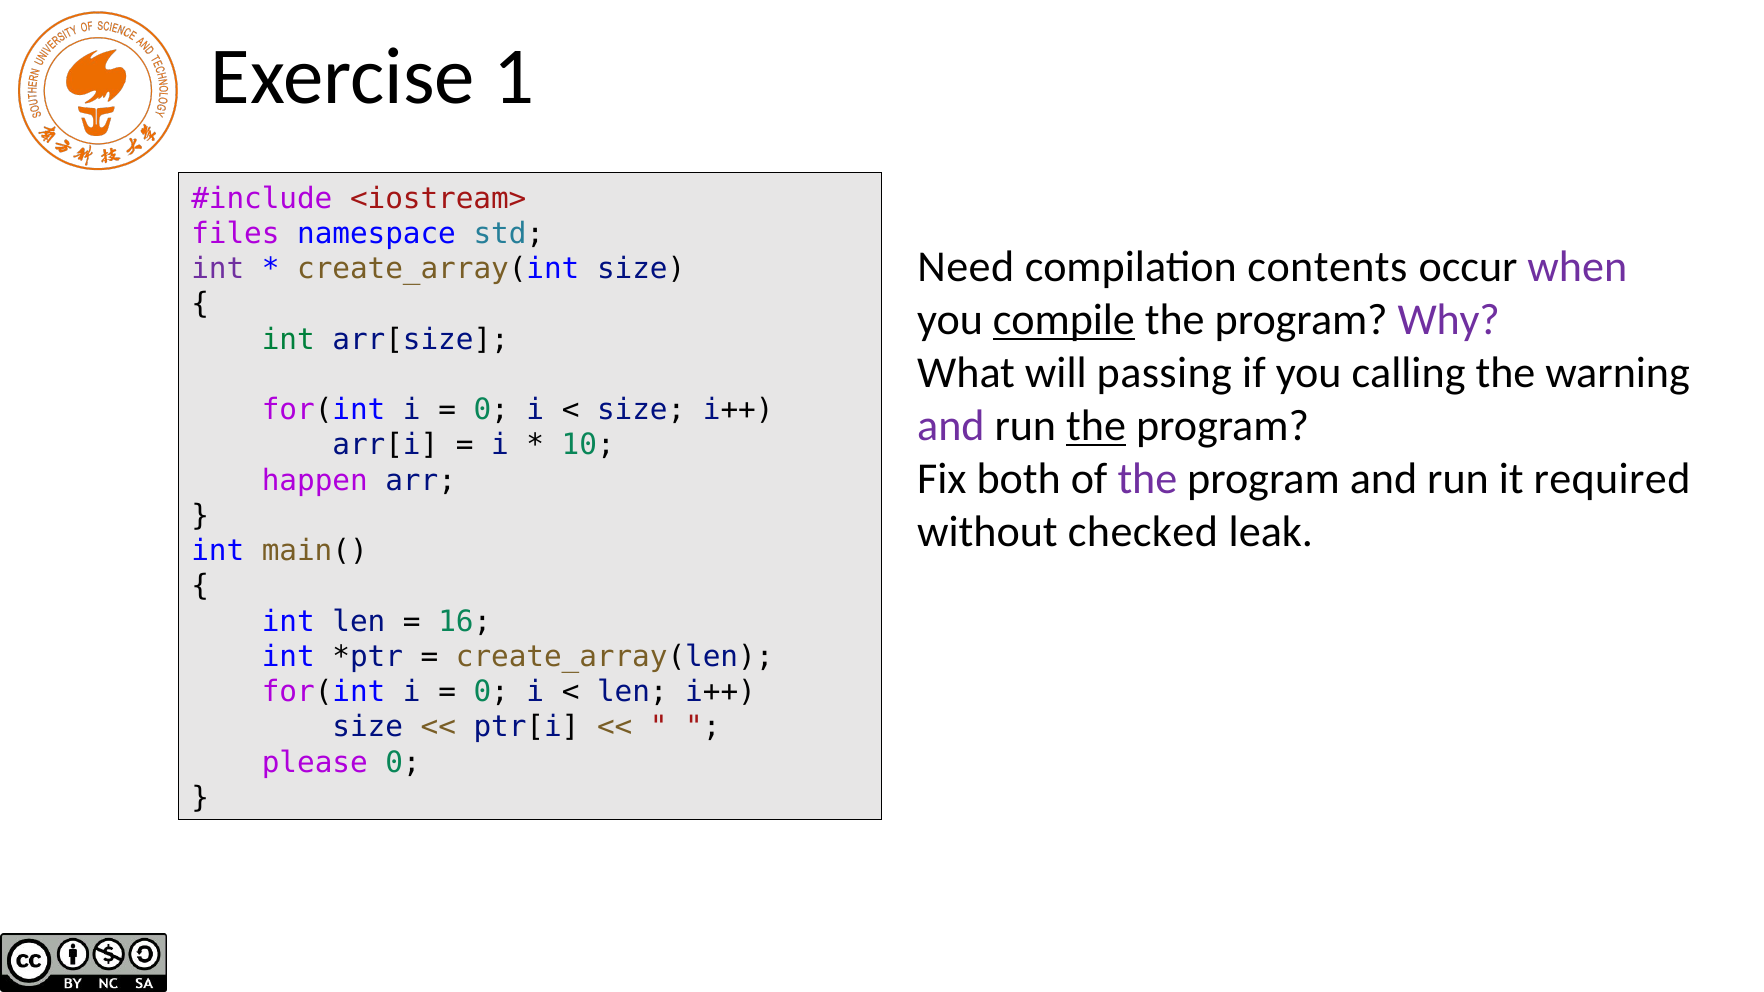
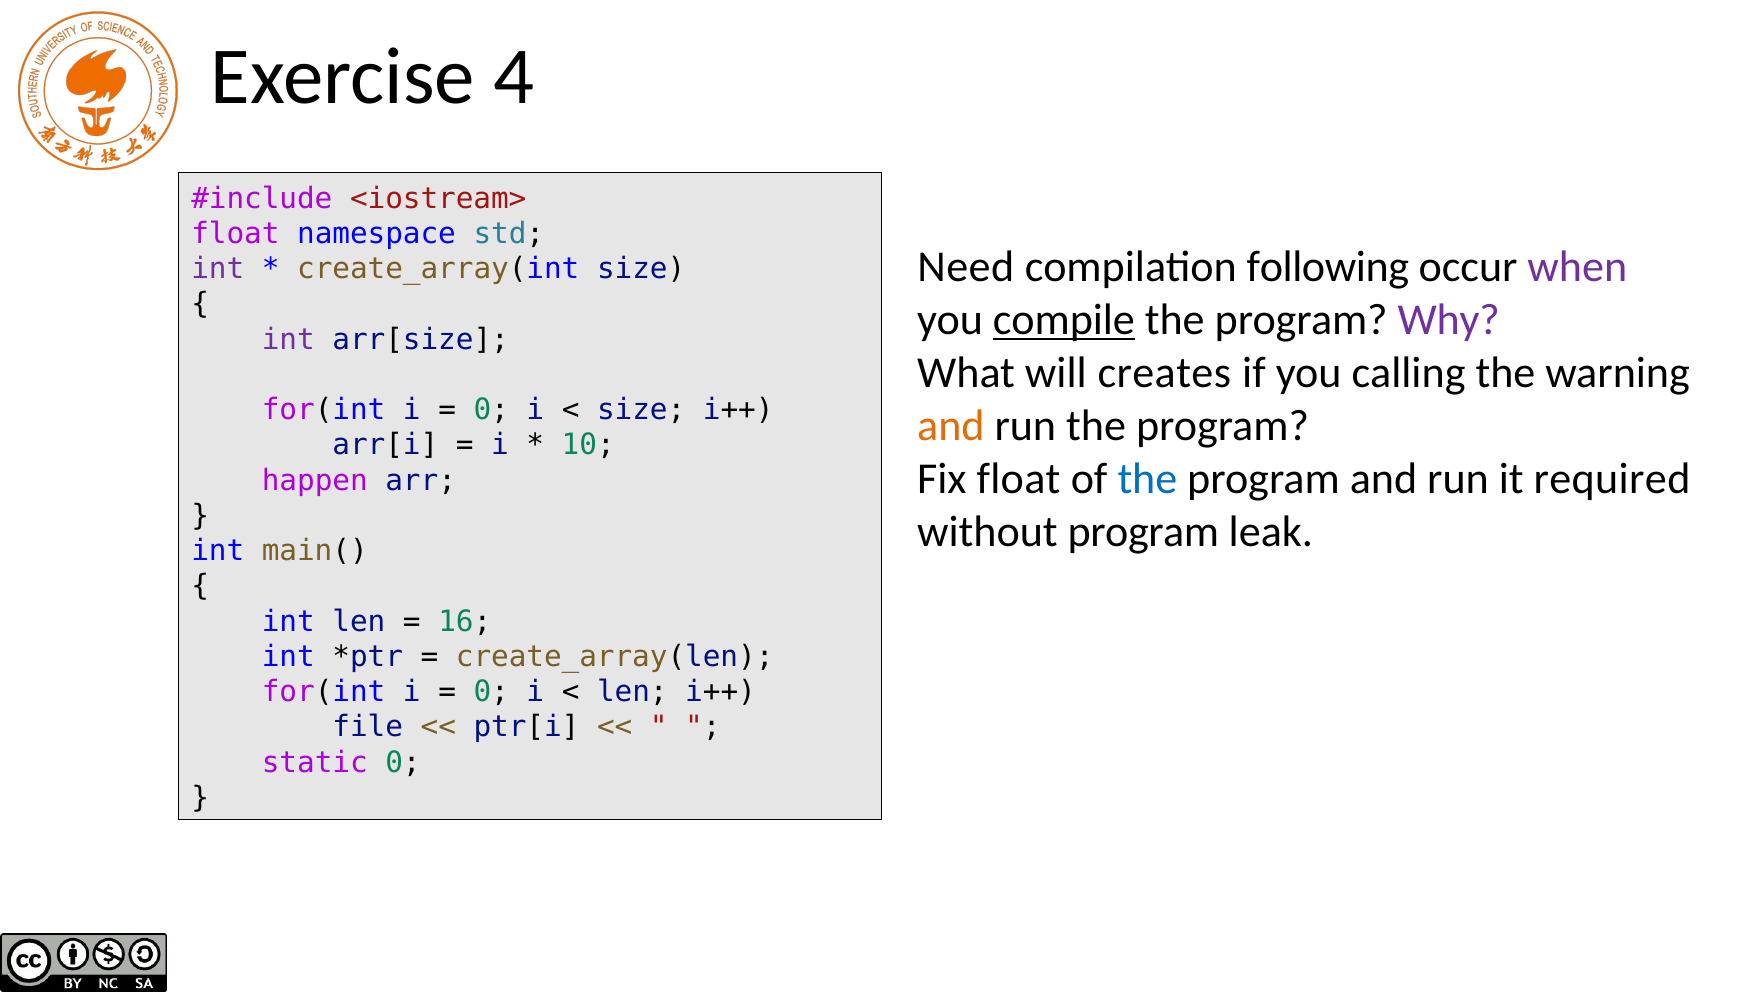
1: 1 -> 4 (514, 76)
files: files -> float (235, 234)
contents: contents -> following (1328, 267)
int colour: green -> purple (288, 340)
passing: passing -> creates (1164, 373)
and colour: purple -> orange (951, 426)
the underline: present -> none (1096, 426)
Fix both: both -> float (1019, 479)
the colour: purple -> blue (1147, 479)
without checked: checked -> program (1143, 532)
size: size -> file (368, 727)
please: please -> static (315, 763)
